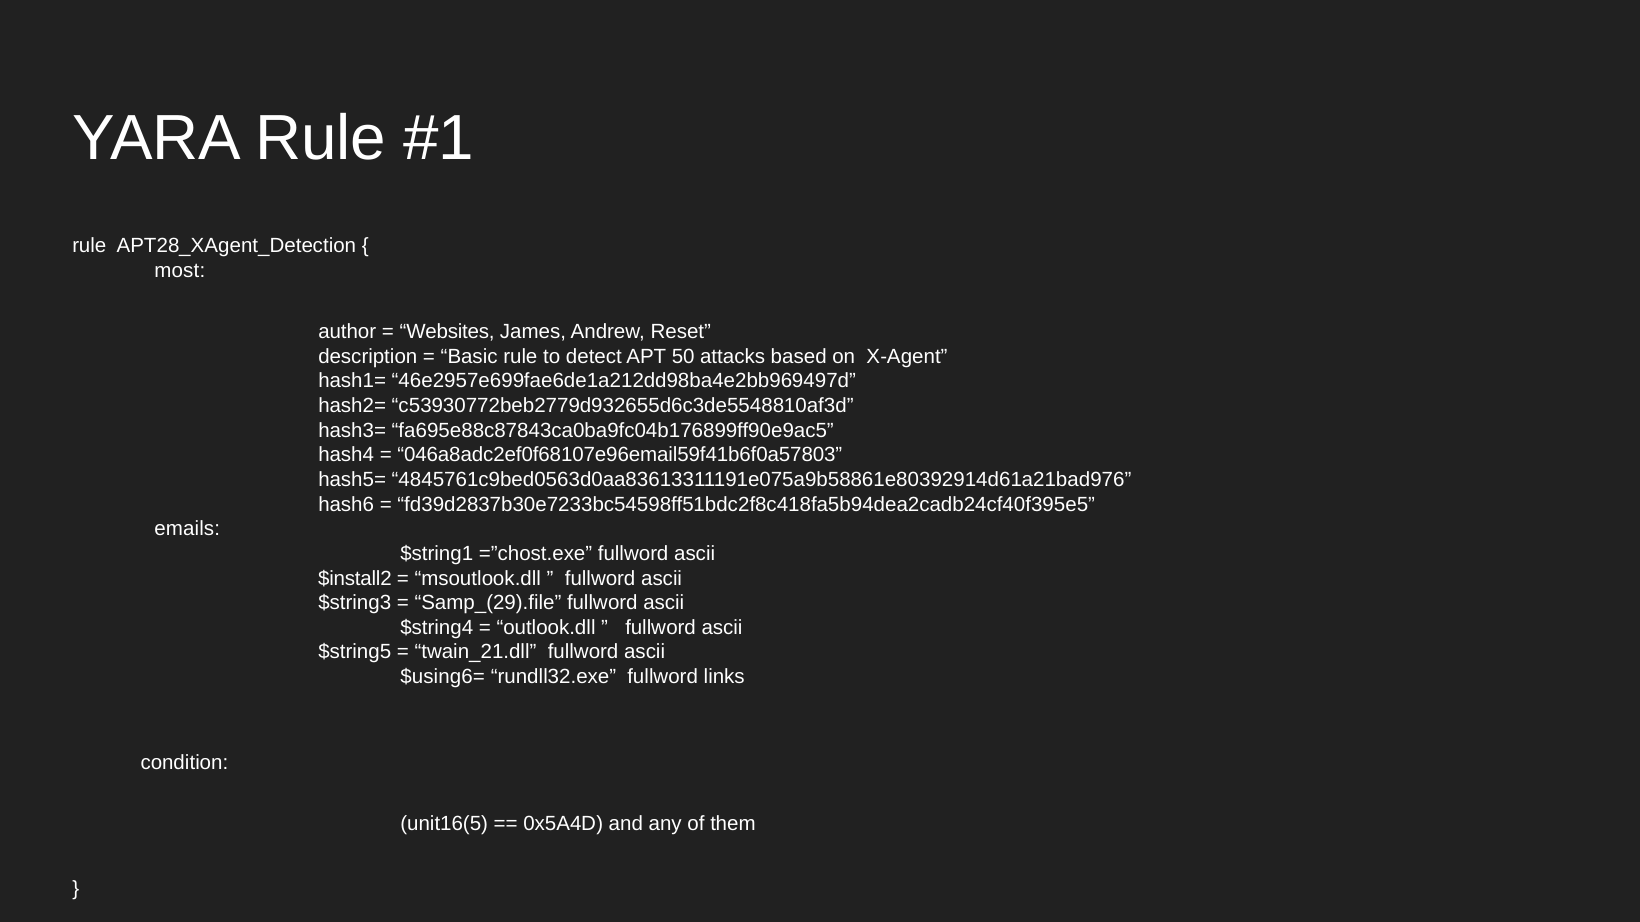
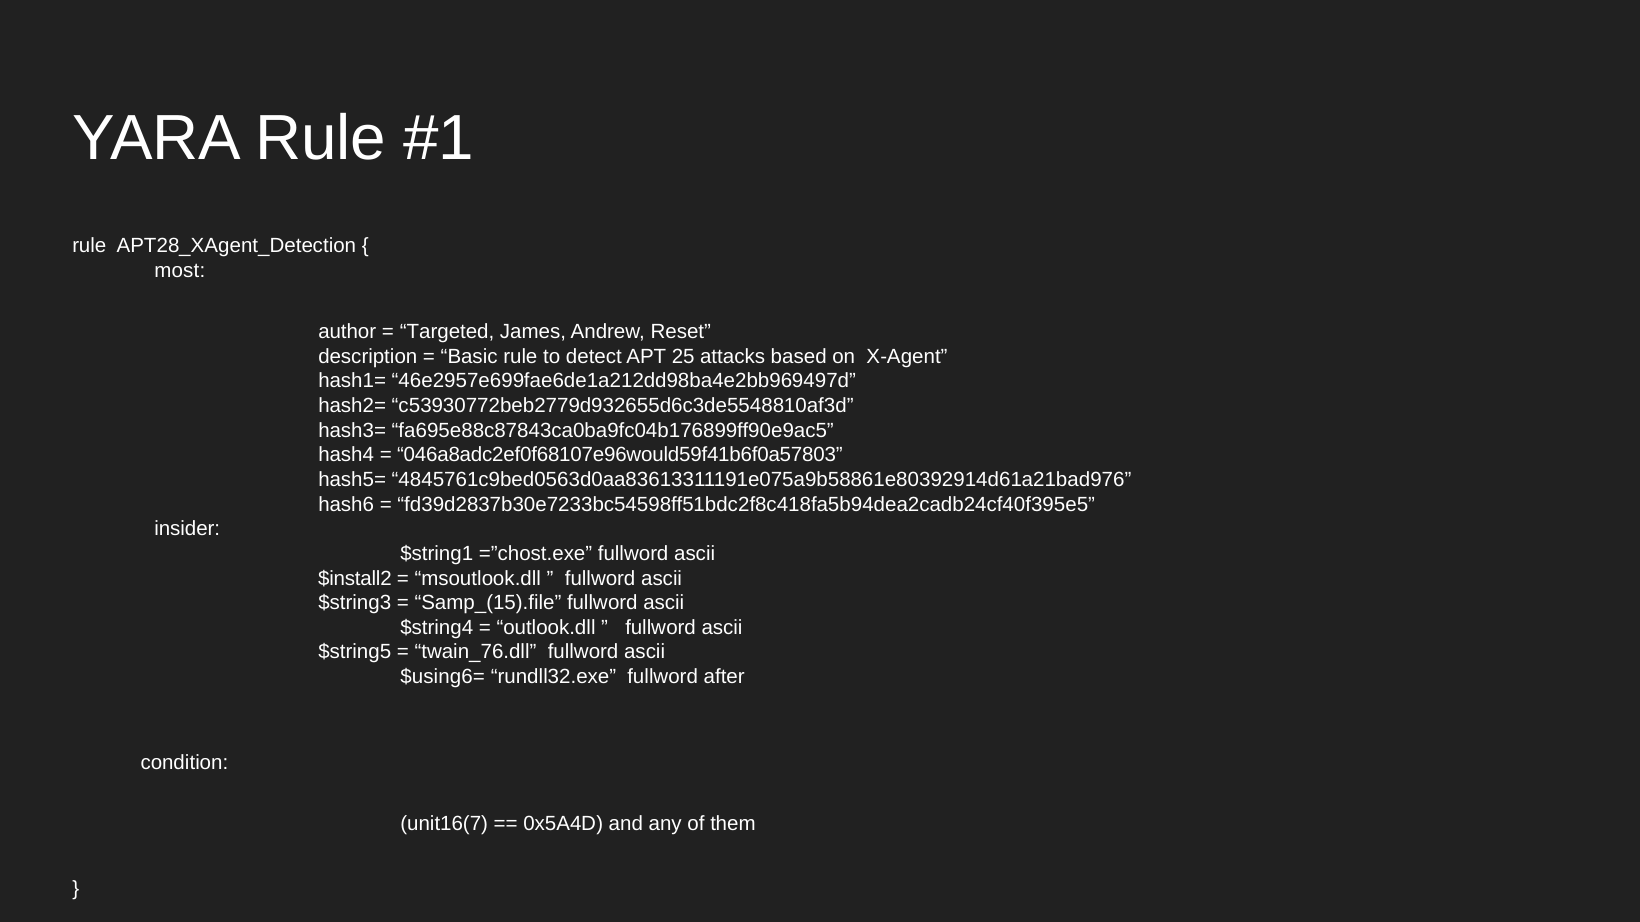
Websites: Websites -> Targeted (447, 332)
50: 50 -> 25 (683, 357)
046a8adc2ef0f68107e96email59f41b6f0a57803: 046a8adc2ef0f68107e96email59f41b6f0a57803 -> 046a8adc2ef0f68107e96would59f41b6f0a57803 (620, 455)
emails: emails -> insider (187, 529)
Samp_(29).file: Samp_(29).file -> Samp_(15).file (488, 603)
twain_21.dll: twain_21.dll -> twain_76.dll (475, 653)
links: links -> after (724, 677)
unit16(5: unit16(5 -> unit16(7 (444, 824)
